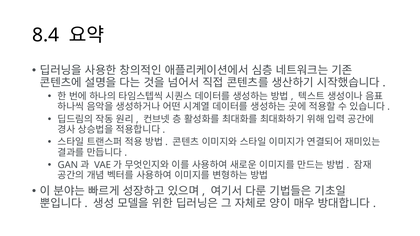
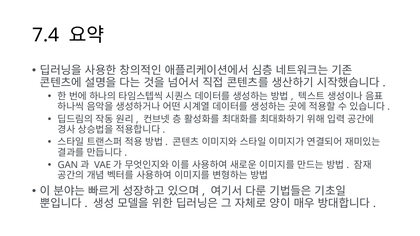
8.4: 8.4 -> 7.4 (46, 35)
